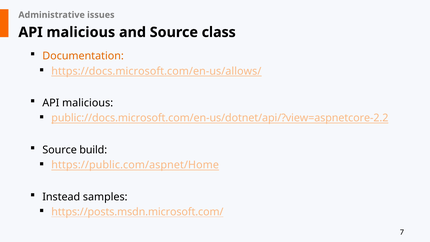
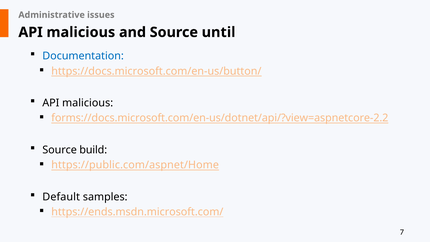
class: class -> until (219, 32)
Documentation colour: orange -> blue (83, 56)
https://docs.microsoft.com/en-us/allows/: https://docs.microsoft.com/en-us/allows/ -> https://docs.microsoft.com/en-us/button/ (156, 71)
public://docs.microsoft.com/en-us/dotnet/api/?view=aspnetcore-2.2: public://docs.microsoft.com/en-us/dotnet/api/?view=aspnetcore-2.2 -> forms://docs.microsoft.com/en-us/dotnet/api/?view=aspnetcore-2.2 (220, 118)
Instead: Instead -> Default (61, 197)
https://posts.msdn.microsoft.com/: https://posts.msdn.microsoft.com/ -> https://ends.msdn.microsoft.com/ (137, 212)
